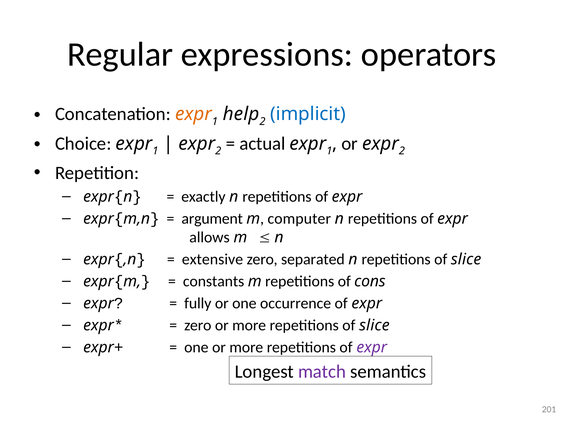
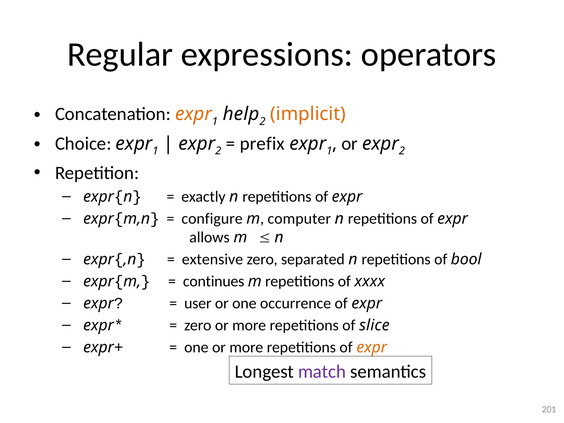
implicit colour: blue -> orange (308, 114)
actual: actual -> prefix (262, 144)
argument: argument -> configure (212, 219)
n repetitions of slice: slice -> bool (466, 259)
constants: constants -> continues (214, 281)
cons: cons -> xxxx (370, 281)
fully: fully -> user (198, 303)
expr colour: purple -> orange (372, 347)
